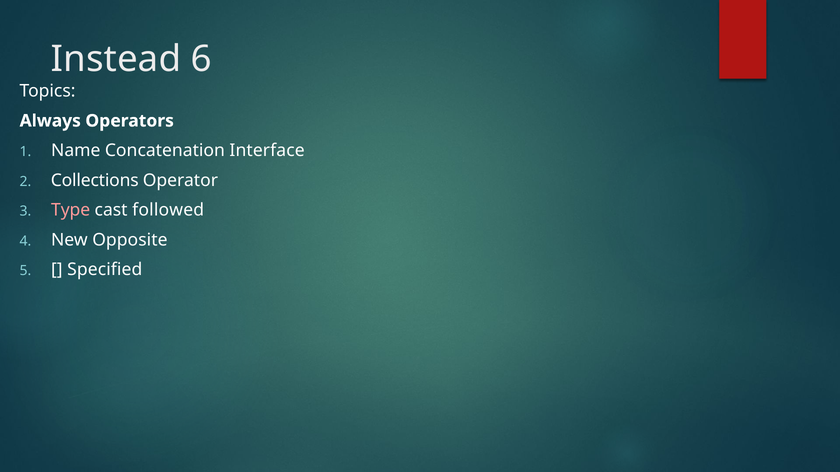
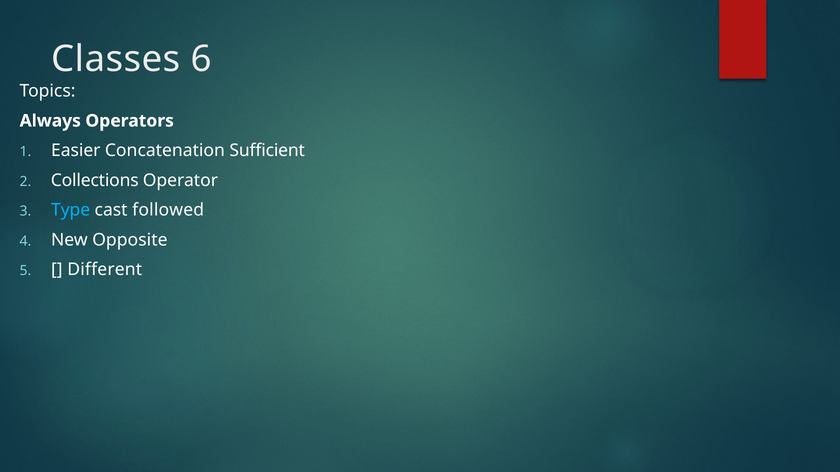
Instead: Instead -> Classes (116, 59)
Name: Name -> Easier (76, 151)
Interface: Interface -> Sufficient (267, 151)
Type colour: pink -> light blue (71, 210)
Specified: Specified -> Different (105, 270)
